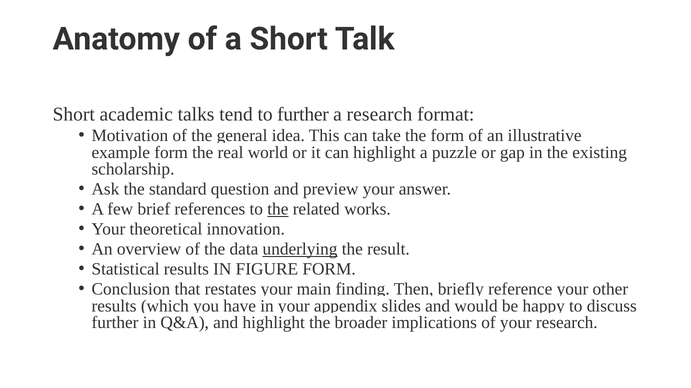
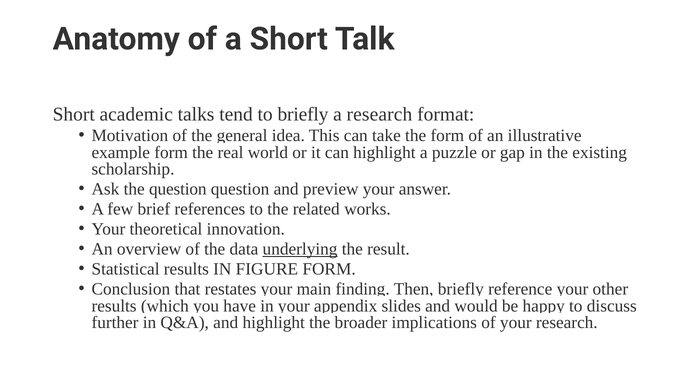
to further: further -> briefly (303, 115)
the standard: standard -> question (178, 190)
the underline: present -> none (278, 210)
